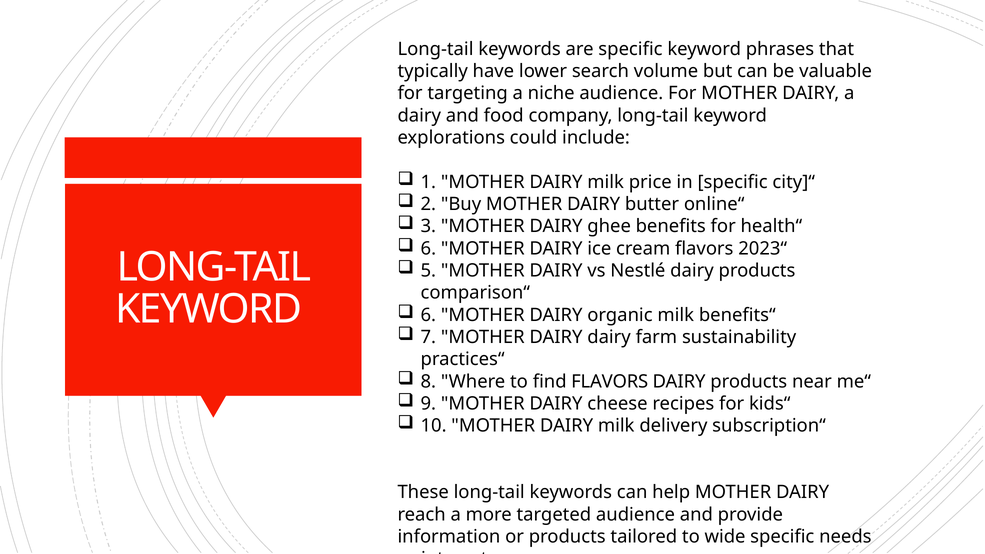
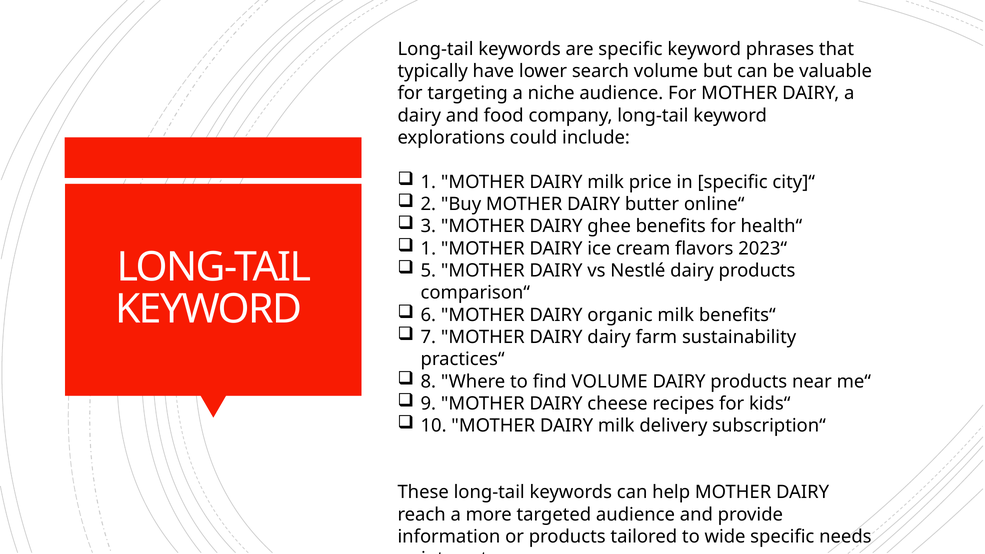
6: 6 -> 1 (428, 249)
find FLAVORS: FLAVORS -> VOLUME (610, 382)
